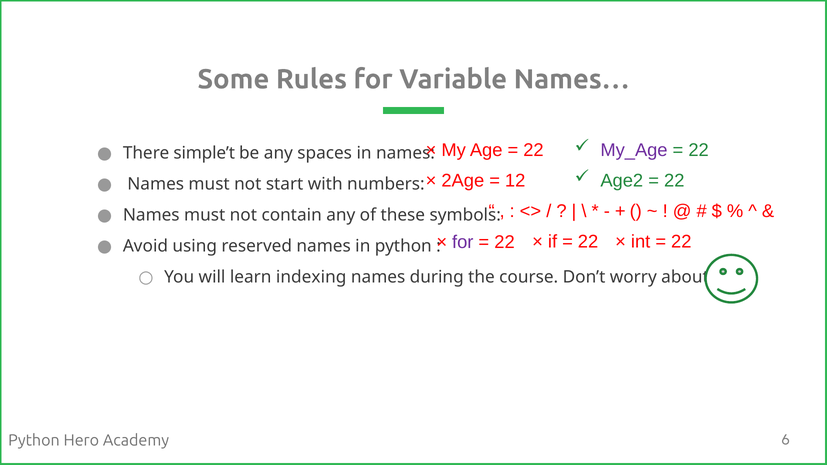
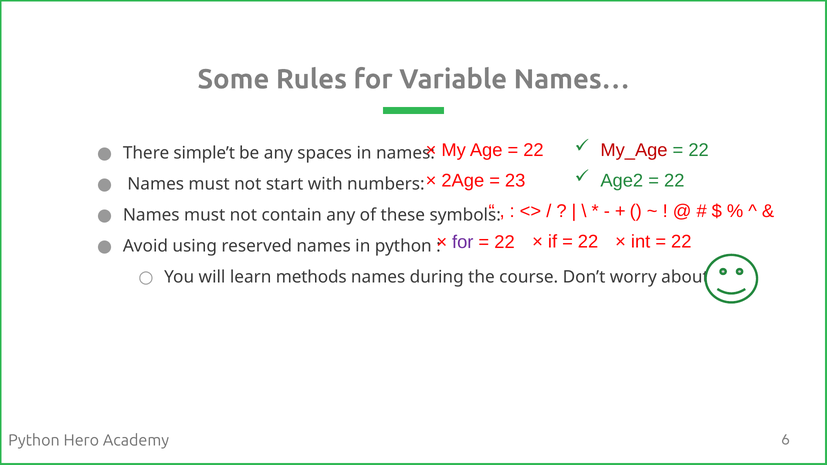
My_Age colour: purple -> red (634, 150)
12: 12 -> 23 (515, 181)
indexing: indexing -> methods (311, 277)
